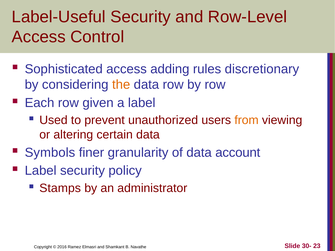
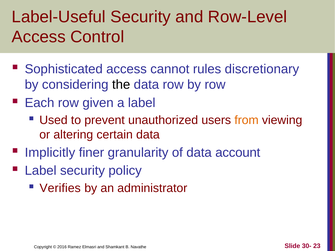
adding: adding -> cannot (170, 69)
the colour: orange -> black (121, 85)
Symbols: Symbols -> Implicitly (50, 153)
Stamps: Stamps -> Verifies (60, 188)
